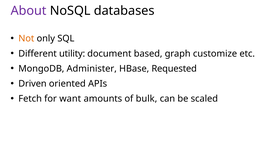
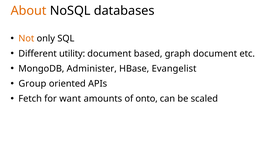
About colour: purple -> orange (29, 11)
graph customize: customize -> document (215, 54)
Requested: Requested -> Evangelist (174, 69)
Driven: Driven -> Group (32, 84)
bulk: bulk -> onto (147, 99)
